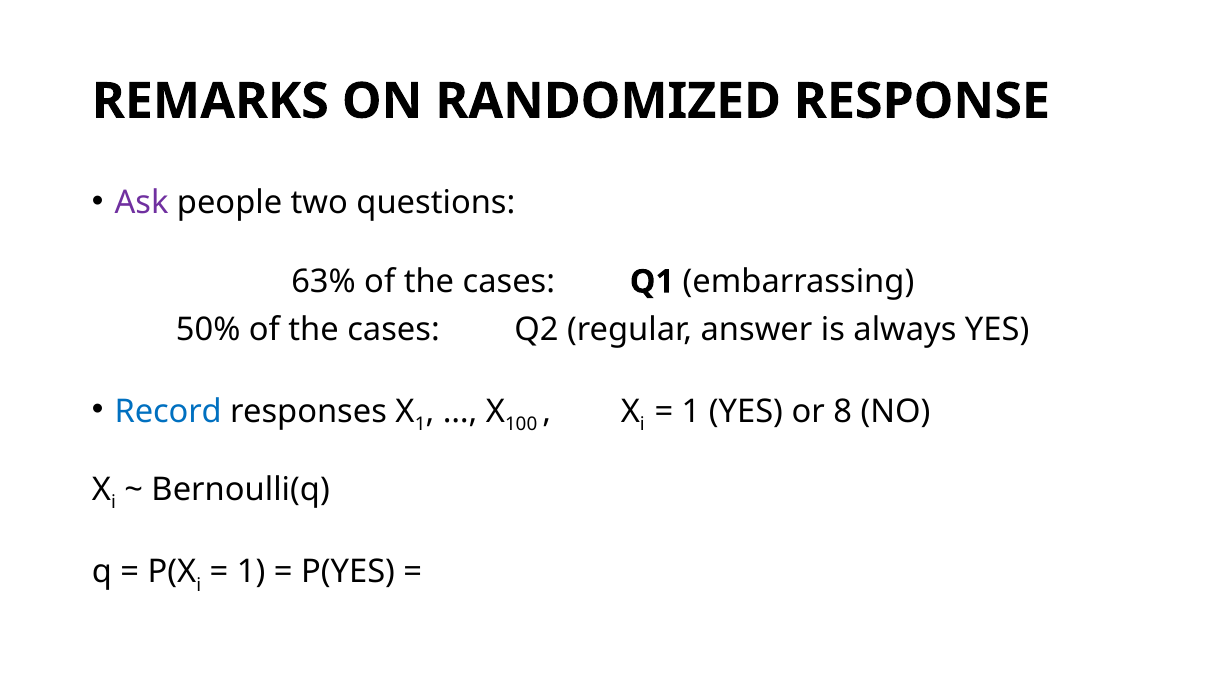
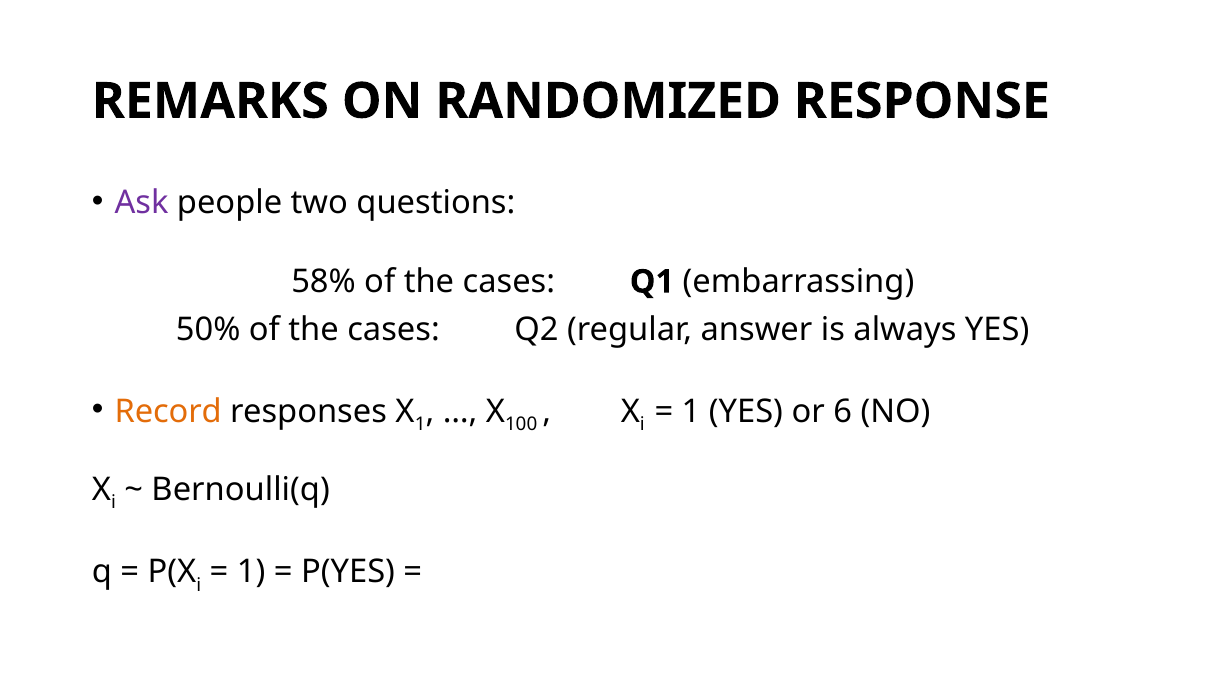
63%: 63% -> 58% (324, 282)
Record colour: blue -> orange (168, 412)
8: 8 -> 6 (843, 412)
